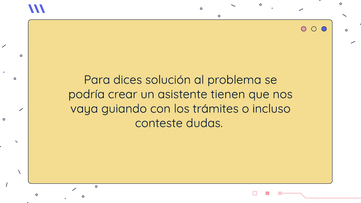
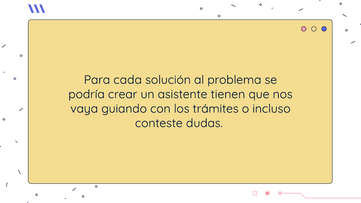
dices: dices -> cada (128, 80)
